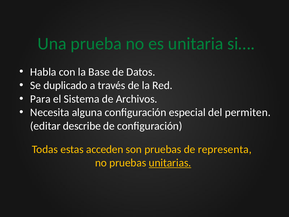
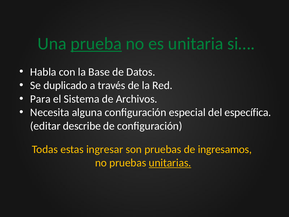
prueba underline: none -> present (96, 44)
permiten: permiten -> específica (248, 112)
acceden: acceden -> ingresar (105, 149)
representa: representa -> ingresamos (225, 149)
